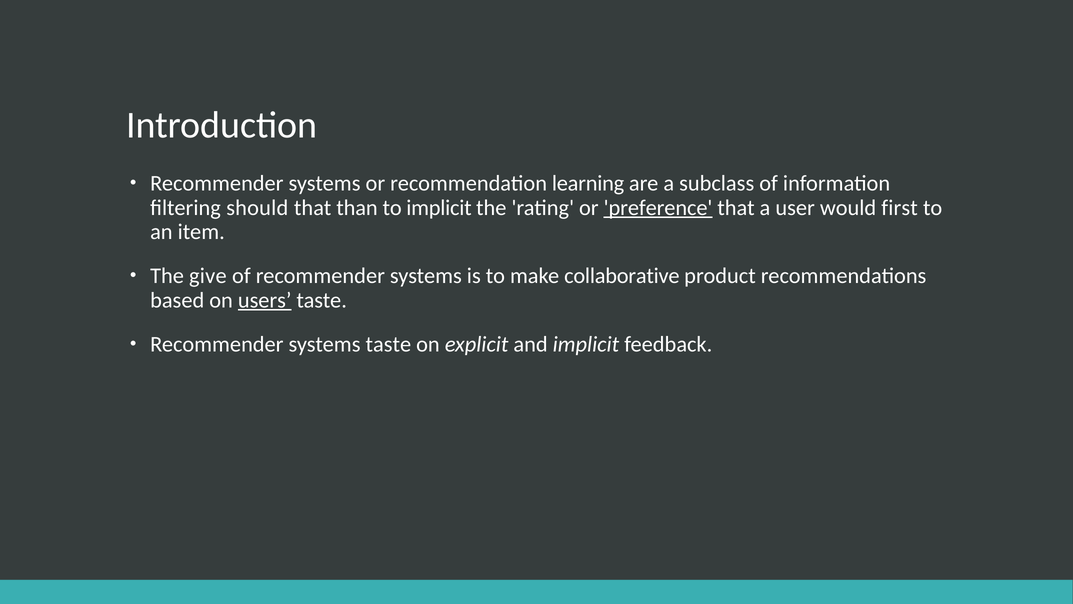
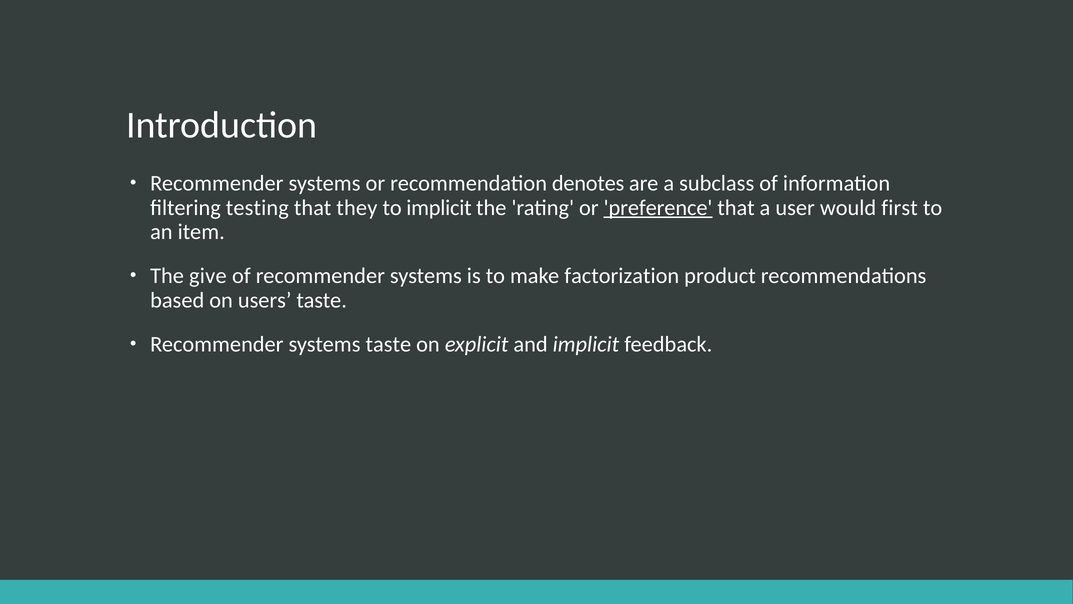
learning: learning -> denotes (588, 183)
should: should -> testing (257, 207)
than: than -> they (357, 207)
collaborative: collaborative -> factorization (622, 276)
users underline: present -> none (265, 300)
